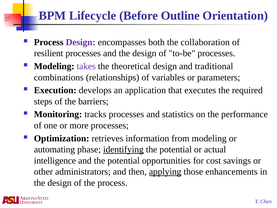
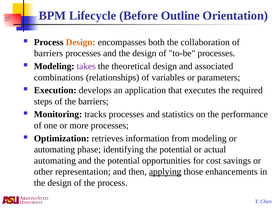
Design colour: purple -> orange (81, 42)
resilient: resilient -> barriers (48, 53)
traditional: traditional -> associated (214, 66)
identifying underline: present -> none (123, 149)
intelligence: intelligence -> automating (55, 160)
administrators: administrators -> representation (83, 171)
